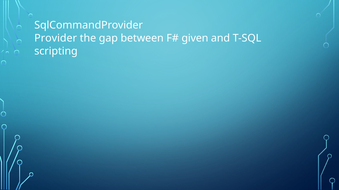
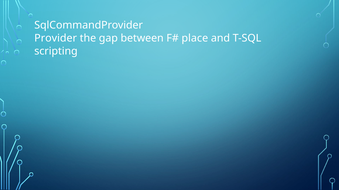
given: given -> place (195, 38)
